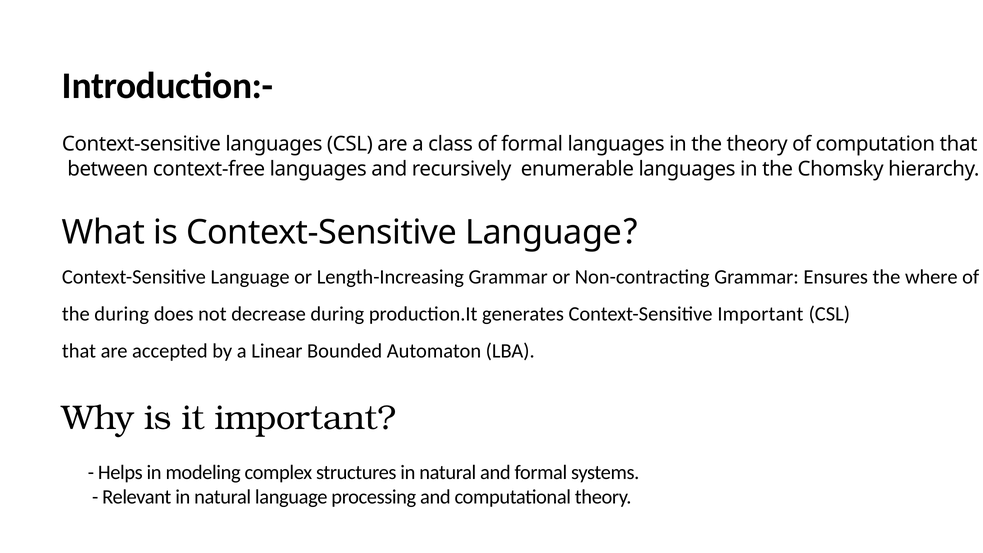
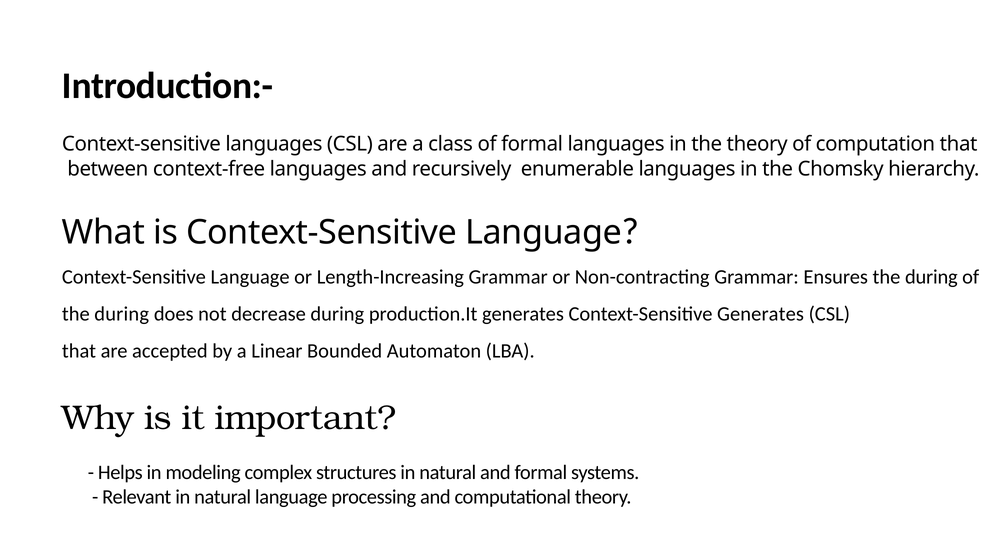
Ensures the where: where -> during (931, 277)
Context-Sensitive Important: Important -> Generates (760, 314)
